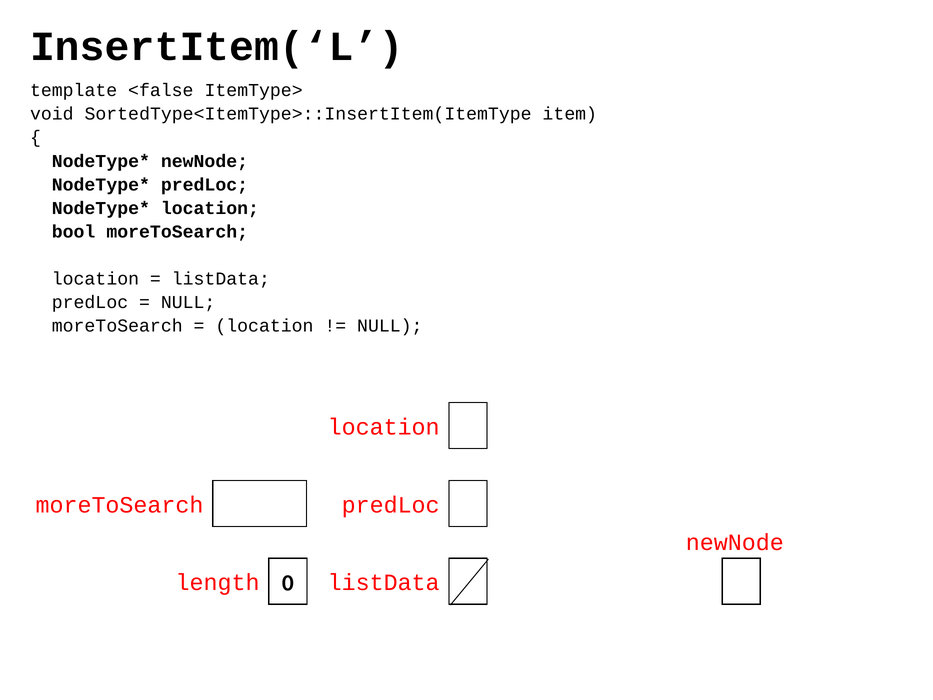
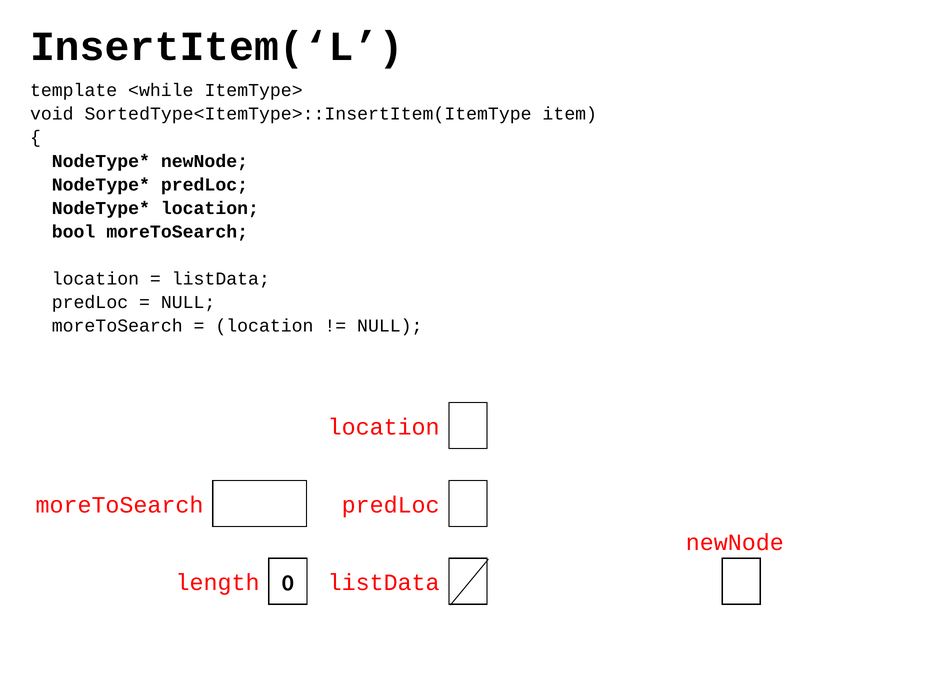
<false: <false -> <while (161, 90)
